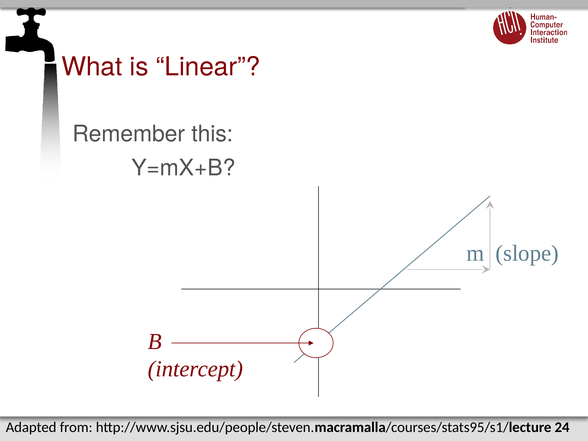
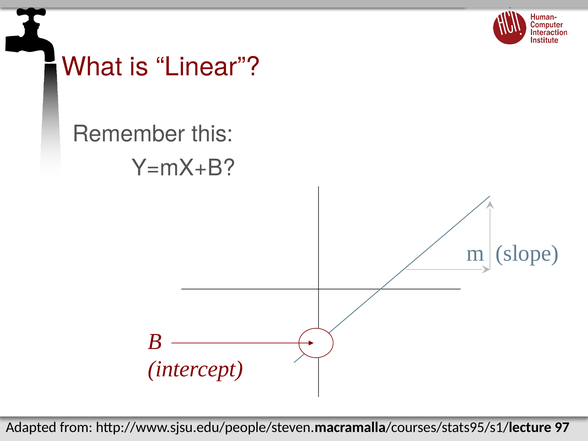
24: 24 -> 97 (562, 427)
